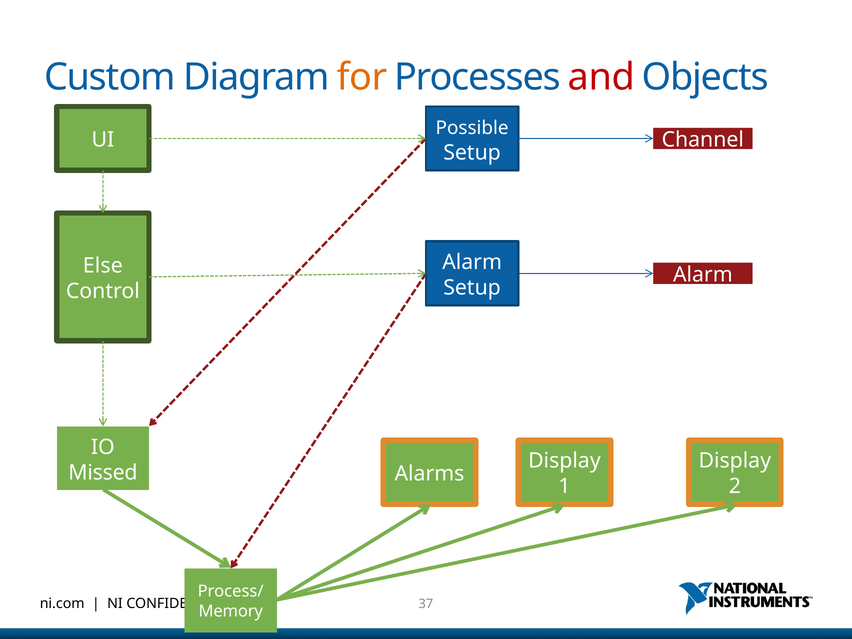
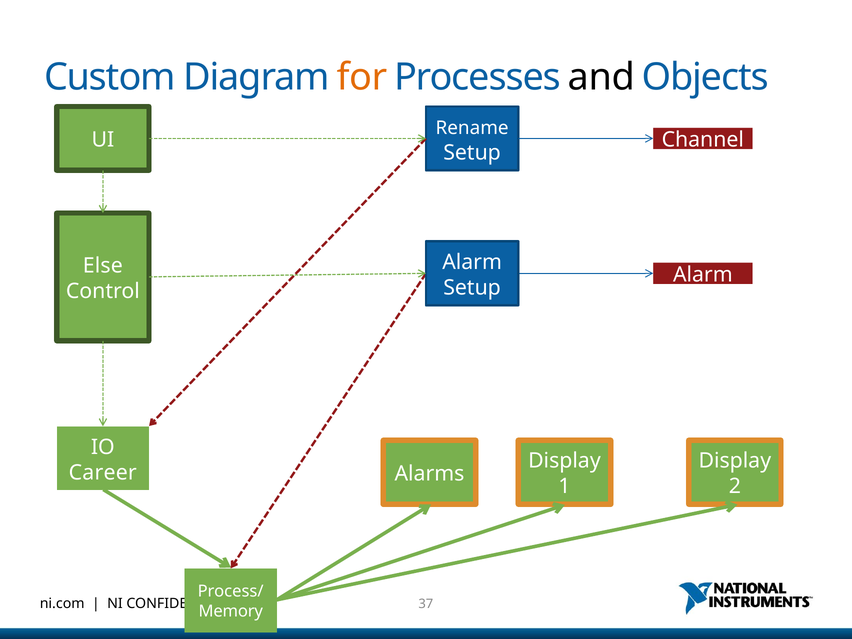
and colour: red -> black (602, 77)
Possible: Possible -> Rename (472, 128)
Missed: Missed -> Career (103, 473)
